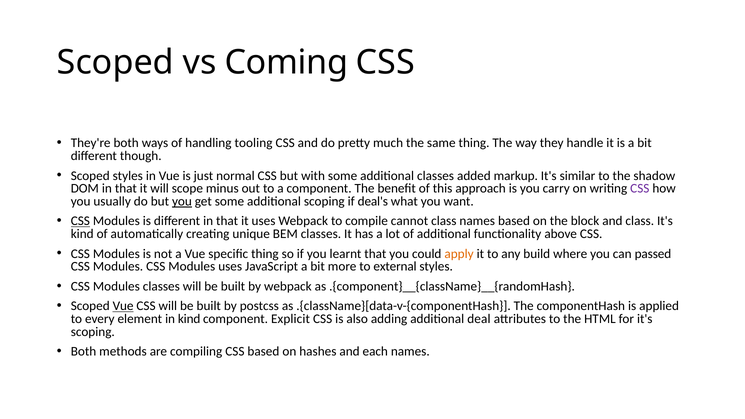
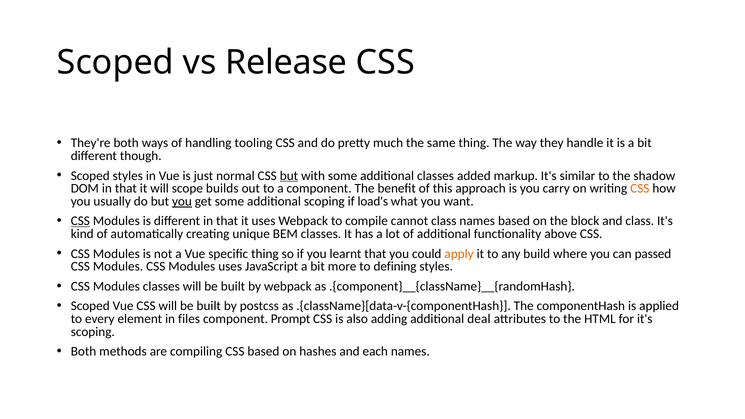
Coming: Coming -> Release (286, 63)
but underline: none -> present (289, 176)
minus: minus -> builds (222, 189)
CSS colour: purple -> orange (640, 189)
deal's: deal's -> load's (373, 201)
external: external -> defining (395, 267)
Vue underline: present -> none (123, 306)
in kind: kind -> files (189, 319)
Explicit: Explicit -> Prompt (291, 319)
